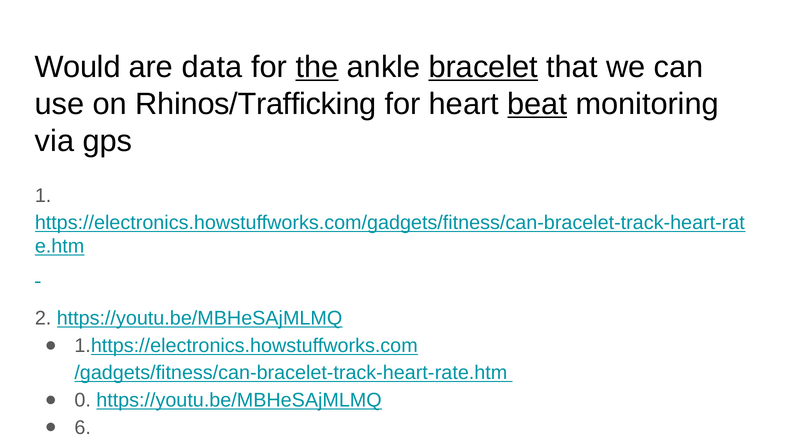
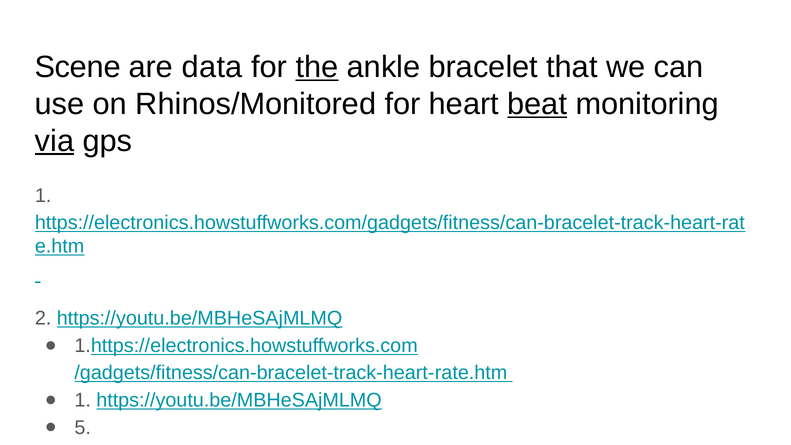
Would: Would -> Scene (78, 67)
bracelet underline: present -> none (483, 67)
Rhinos/Trafficking: Rhinos/Trafficking -> Rhinos/Monitored (256, 104)
via underline: none -> present (55, 141)
0: 0 -> 1 (83, 400)
6: 6 -> 5 (83, 427)
